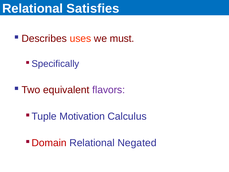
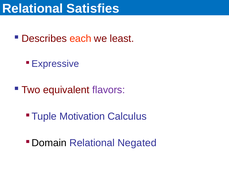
uses: uses -> each (80, 38)
must: must -> least (122, 38)
Specifically: Specifically -> Expressive (55, 64)
Domain colour: red -> black (49, 143)
